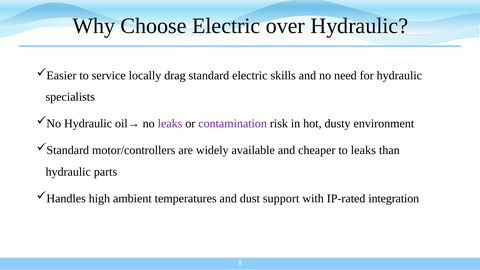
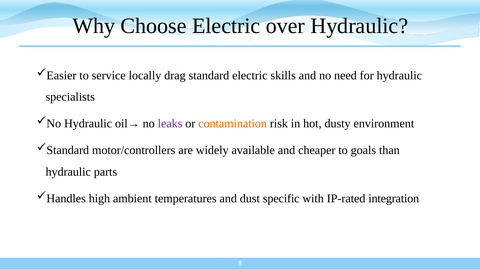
contamination colour: purple -> orange (233, 124)
to leaks: leaks -> goals (363, 150)
support: support -> specific (281, 198)
